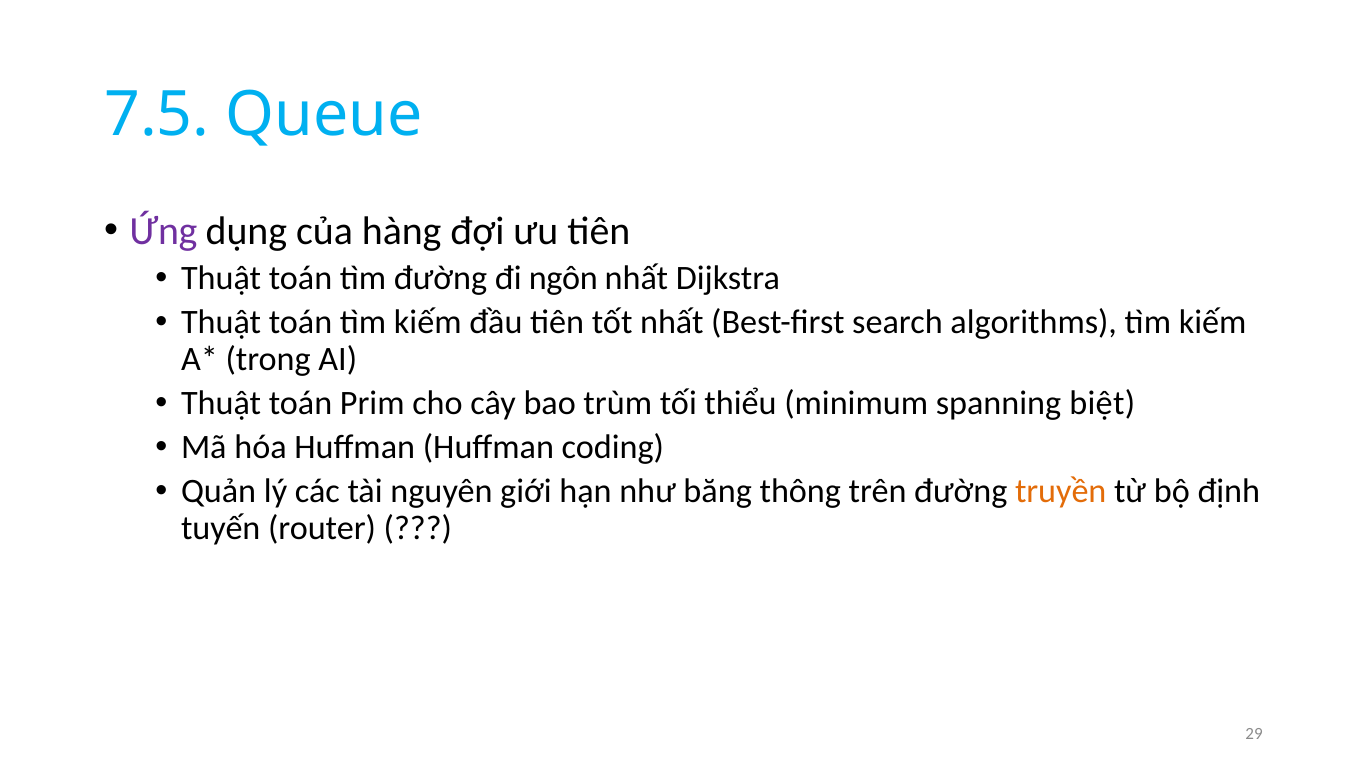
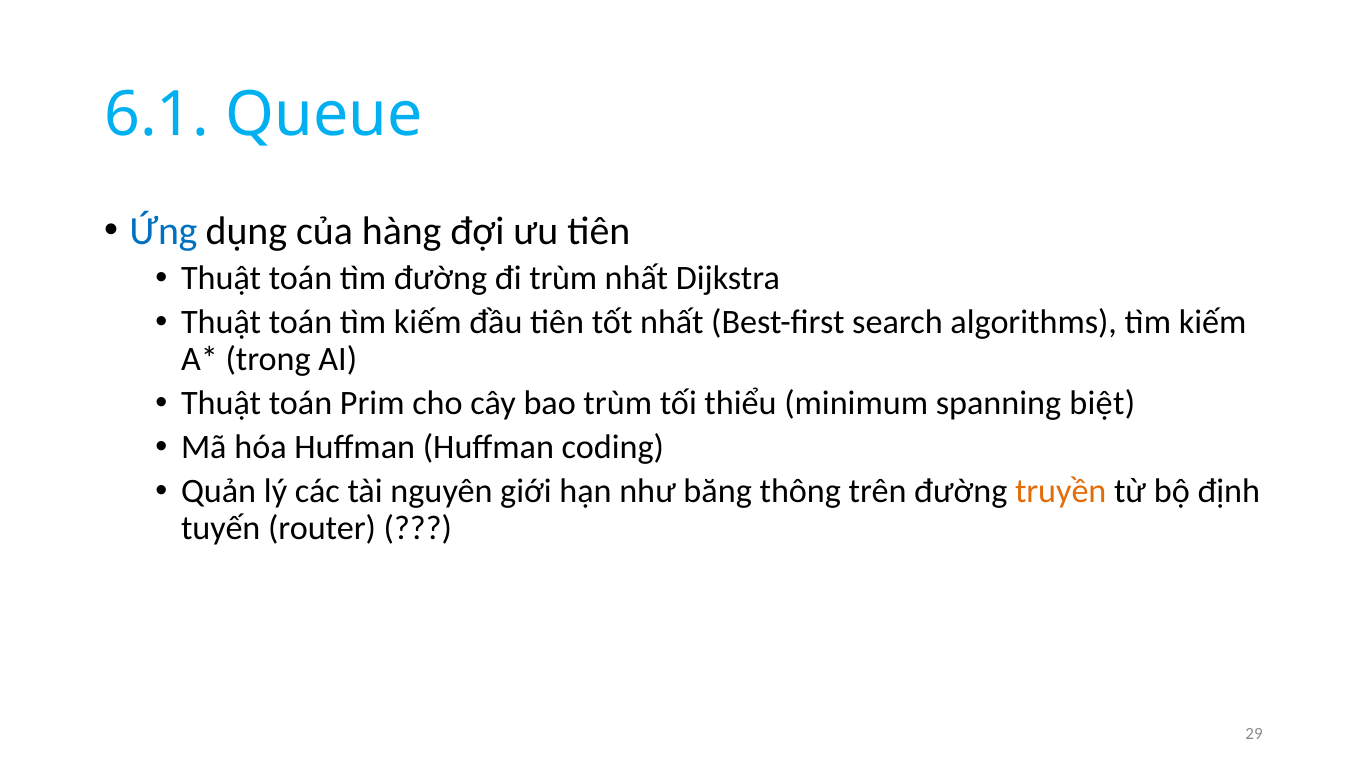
7.5: 7.5 -> 6.1 (157, 115)
Ứng colour: purple -> blue (164, 231)
đi ngôn: ngôn -> trùm (563, 278)
